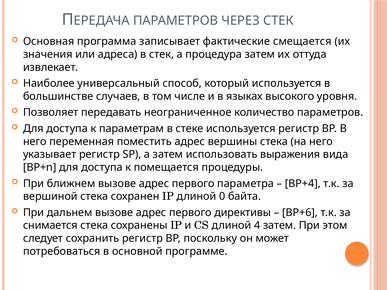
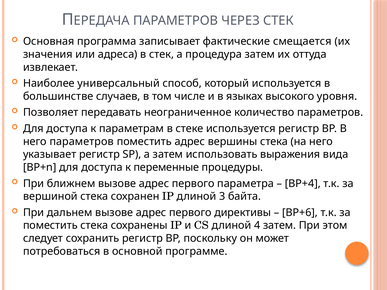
него переменная: переменная -> параметров (82, 142)
помещается: помещается -> переменные (166, 167)
0: 0 -> 3 (222, 197)
снимается: снимается -> поместить (50, 226)
